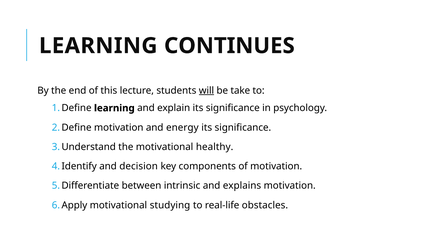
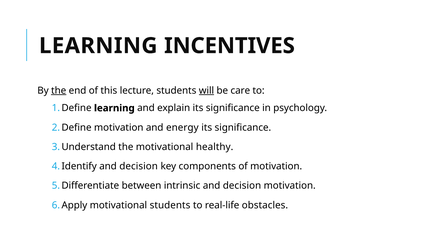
CONTINUES: CONTINUES -> INCENTIVES (229, 46)
the underline: none -> present (59, 90)
take: take -> care (240, 90)
intrinsic and explains: explains -> decision (242, 185)
motivational studying: studying -> students (170, 205)
